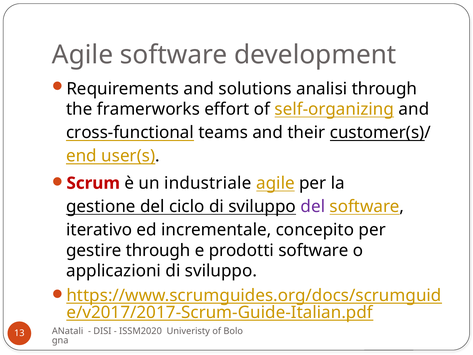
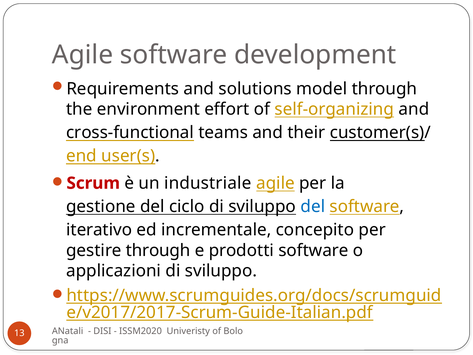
analisi: analisi -> model (322, 89)
framerworks: framerworks -> environment (148, 109)
del colour: purple -> blue (313, 206)
